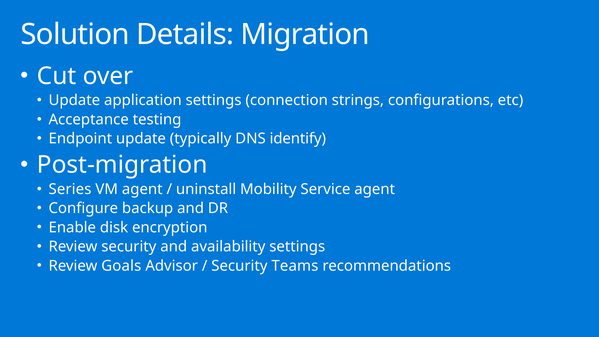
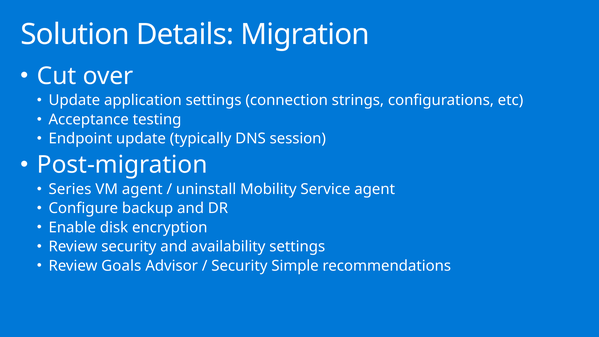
identify: identify -> session (298, 139)
Teams: Teams -> Simple (295, 266)
